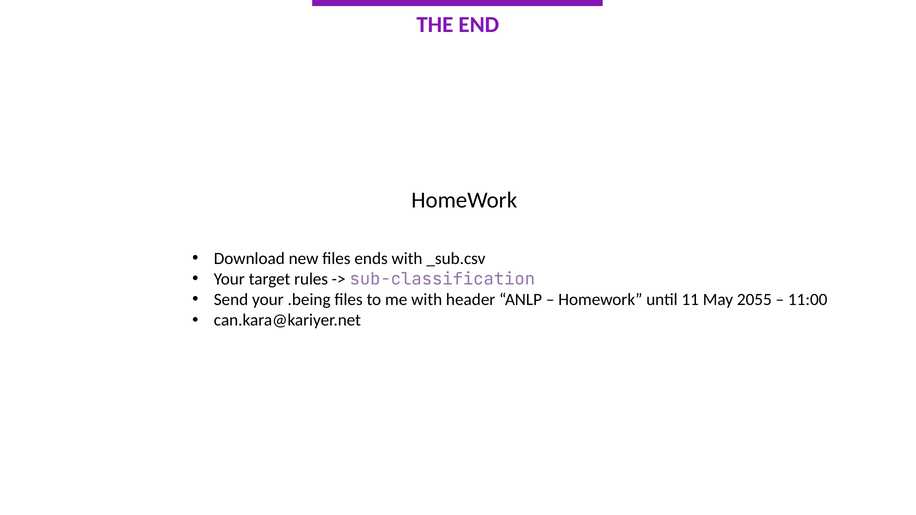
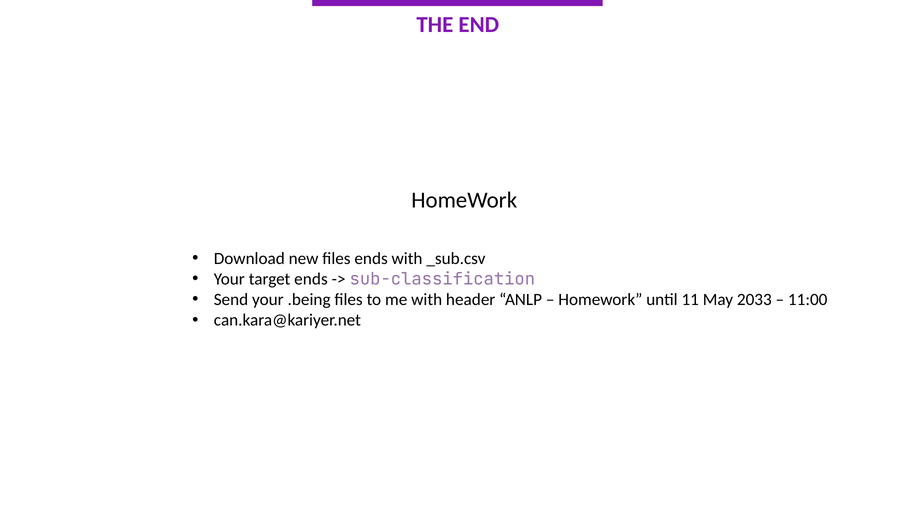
target rules: rules -> ends (311, 279)
2055: 2055 -> 2033 (754, 300)
